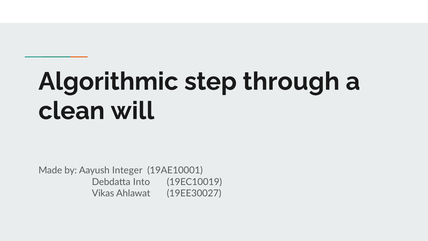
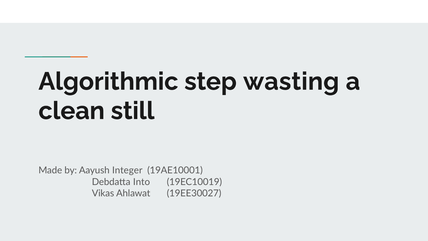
through: through -> wasting (291, 81)
will: will -> still (133, 111)
